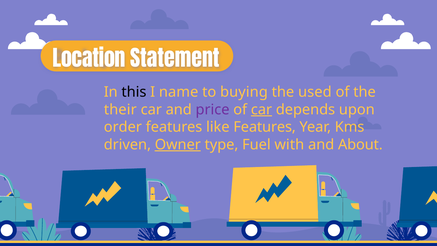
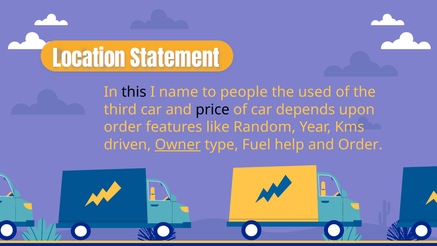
buying: buying -> people (244, 92)
their: their -> third (120, 110)
price colour: purple -> black (213, 110)
car underline: present -> none (261, 110)
like Features: Features -> Random (264, 127)
with: with -> help (289, 145)
and About: About -> Order (360, 145)
